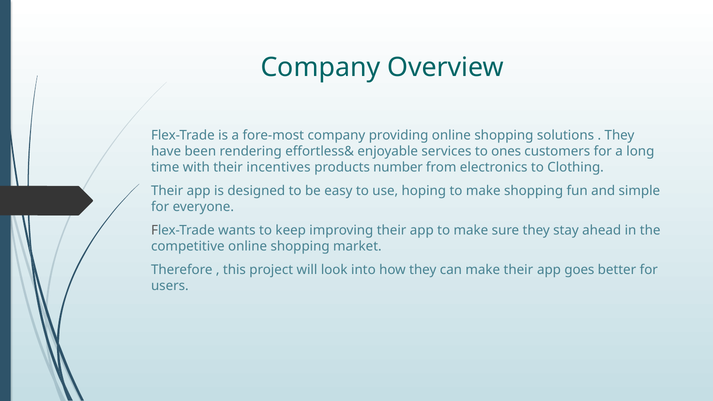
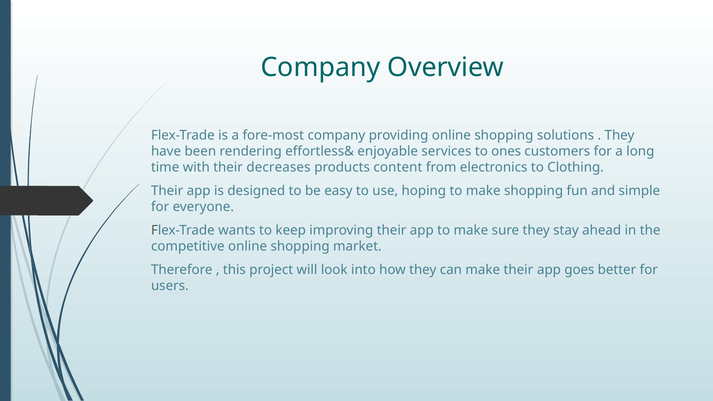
incentives: incentives -> decreases (278, 168)
number: number -> content (398, 168)
